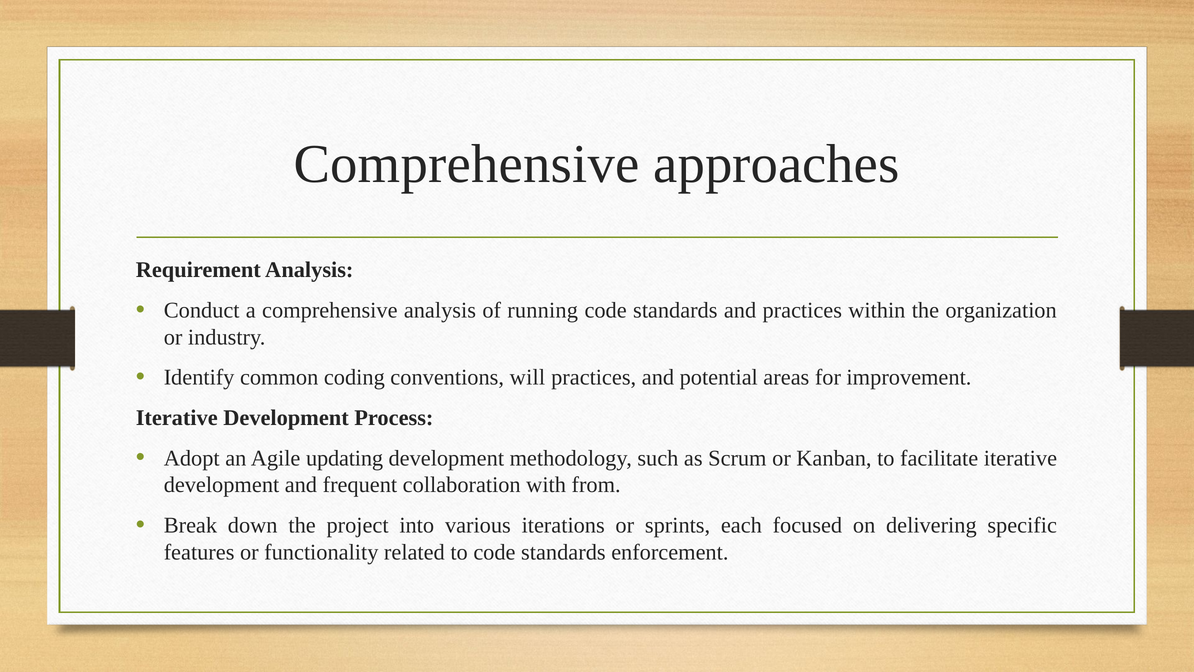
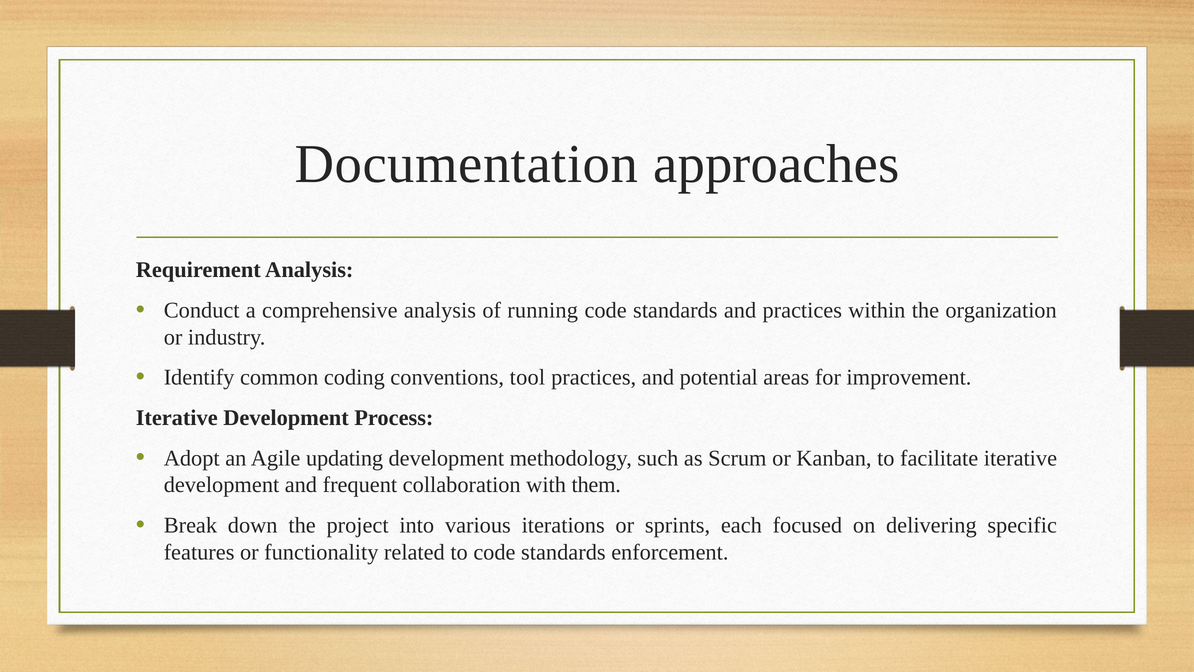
Comprehensive: Comprehensive -> Documentation (466, 164)
will: will -> tool (527, 377)
from: from -> them (596, 485)
